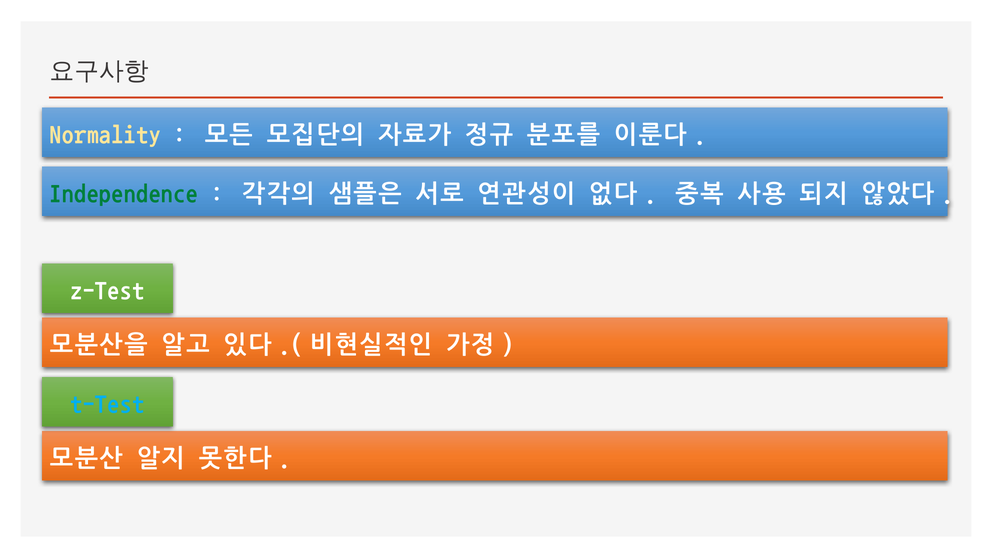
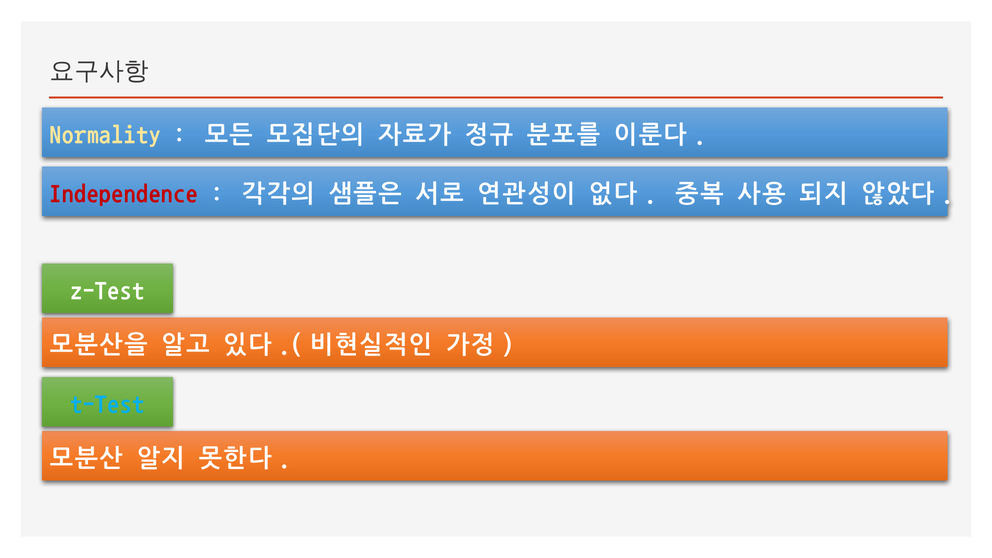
Independence colour: green -> red (124, 193)
